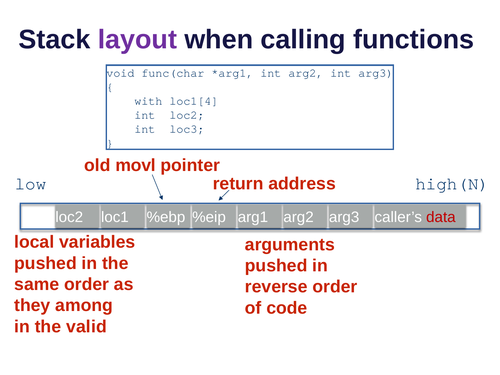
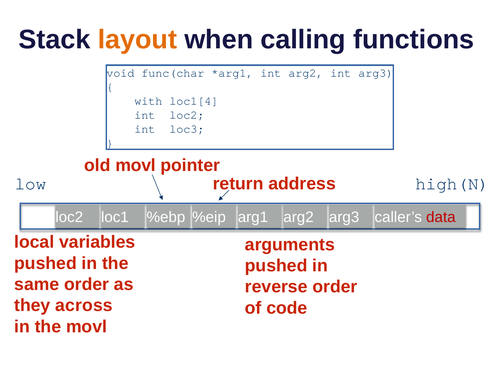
layout colour: purple -> orange (137, 40)
among: among -> across (84, 305)
the valid: valid -> movl (87, 327)
